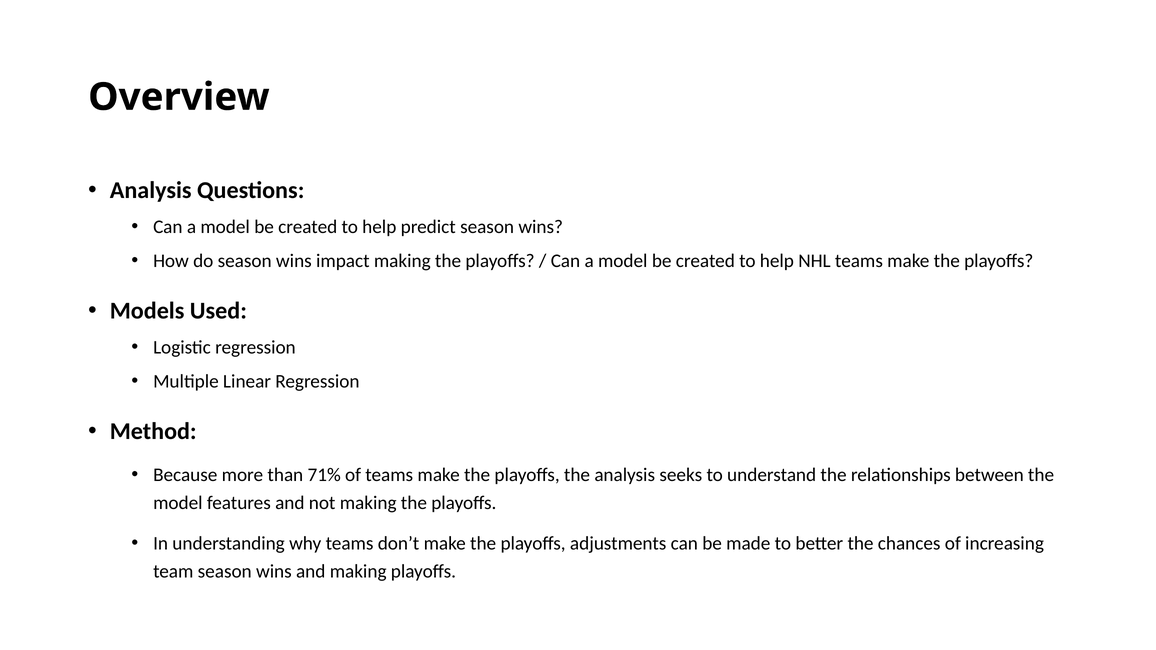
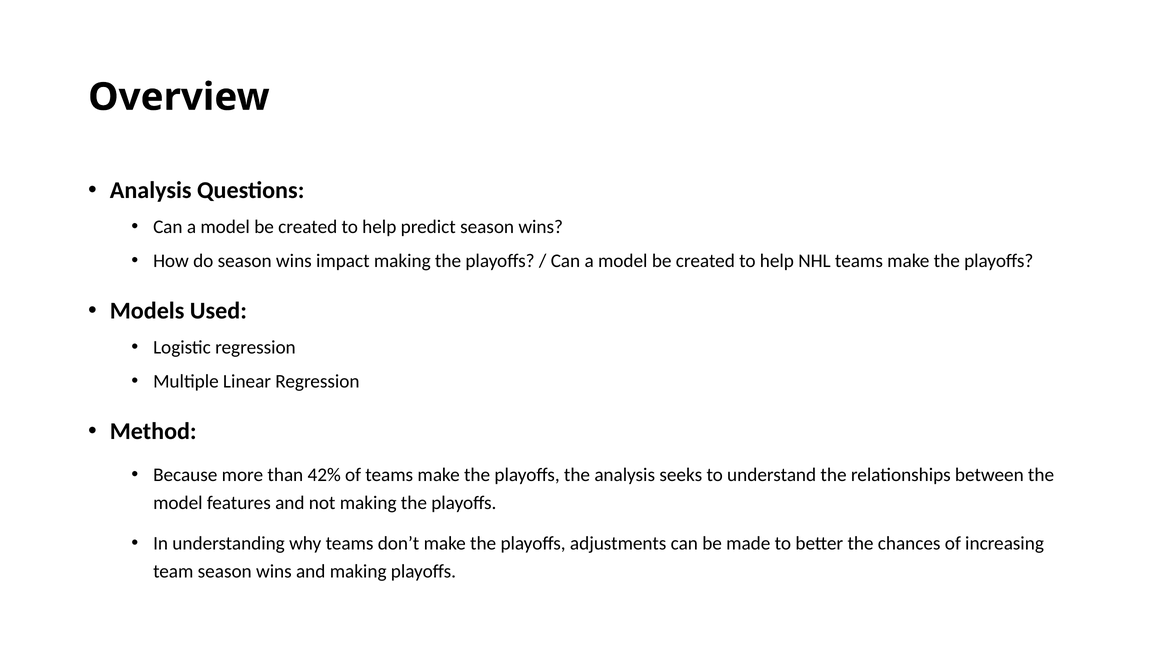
71%: 71% -> 42% (324, 475)
